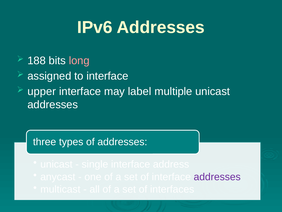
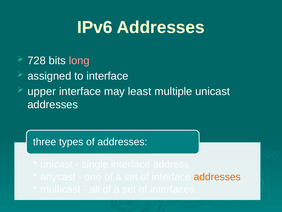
188: 188 -> 728 (37, 60)
label: label -> least (140, 91)
addresses colour: purple -> orange (217, 176)
